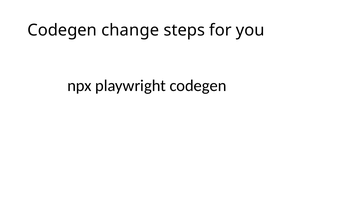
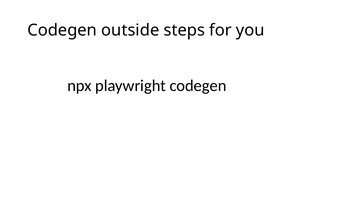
change: change -> outside (130, 30)
